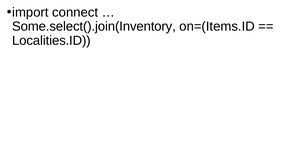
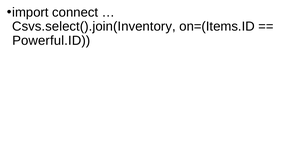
Some.select().join(Inventory: Some.select().join(Inventory -> Csvs.select().join(Inventory (94, 26)
Localities.ID: Localities.ID -> Powerful.ID (51, 41)
